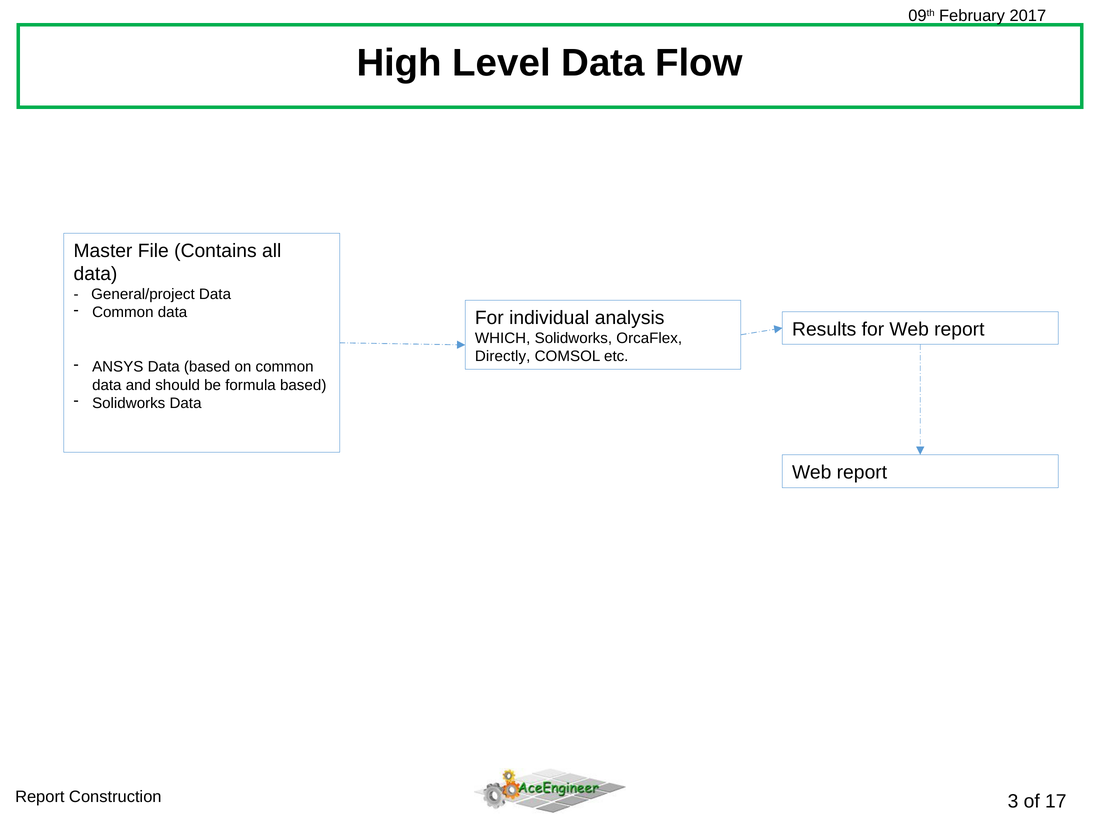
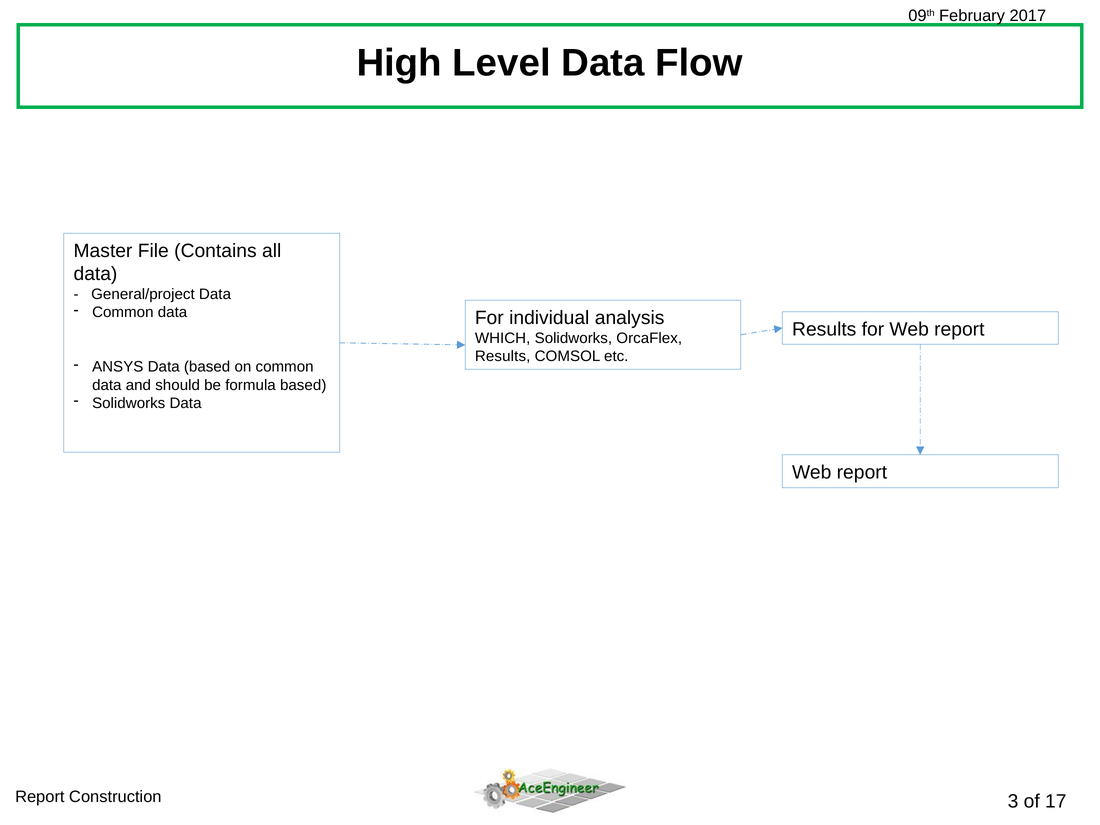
Directly: Directly -> Results (503, 356)
